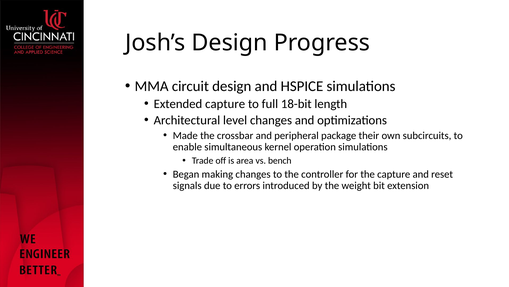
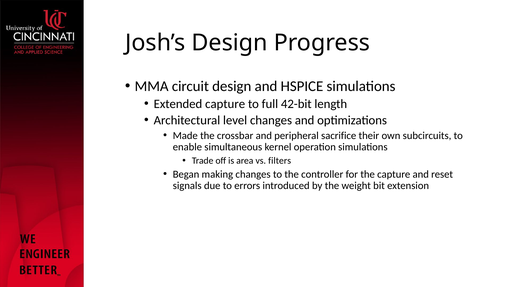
18-bit: 18-bit -> 42-bit (296, 104)
package: package -> sacrifice (339, 135)
bench: bench -> filters (280, 160)
